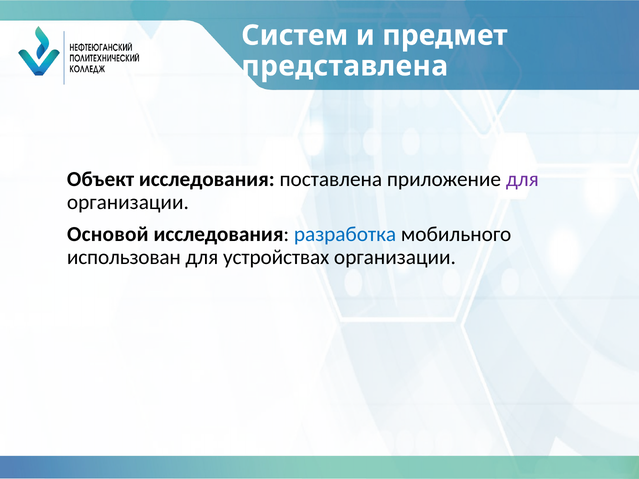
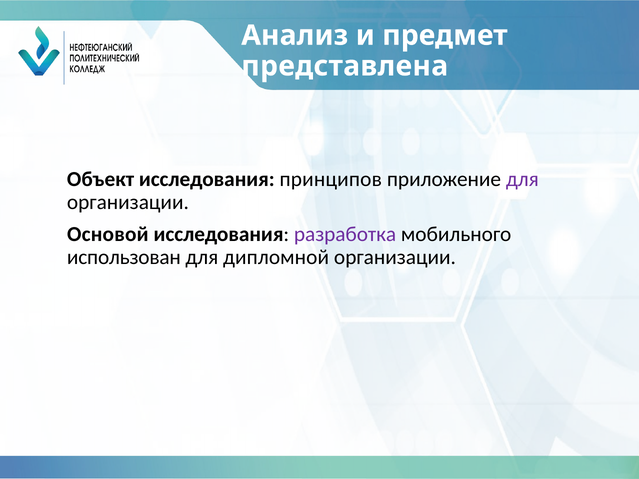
Систем: Систем -> Анализ (295, 35)
поставлена: поставлена -> принципов (331, 180)
разработка colour: blue -> purple (345, 234)
устройствах: устройствах -> дипломной (276, 257)
